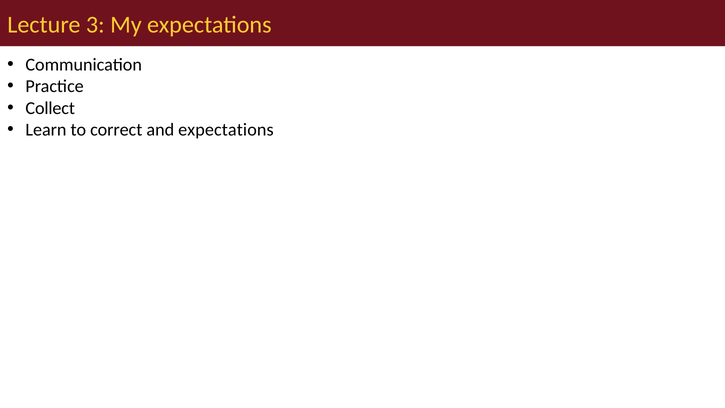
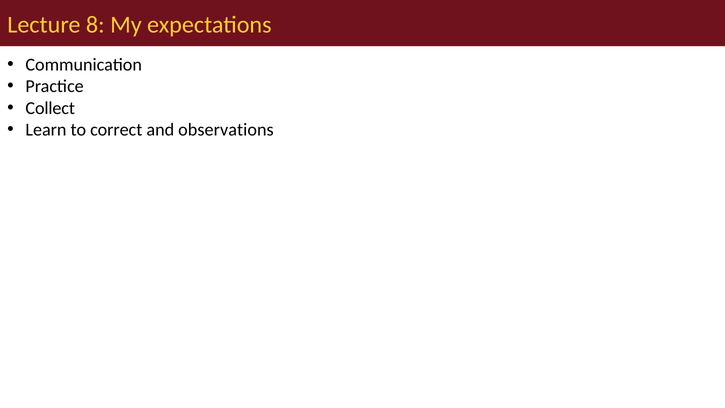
3: 3 -> 8 (95, 25)
and expectations: expectations -> observations (226, 130)
